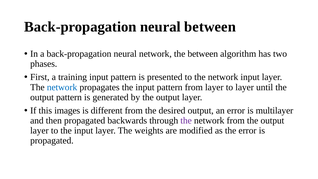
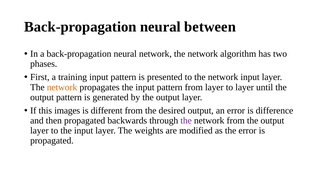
network the between: between -> network (203, 54)
network colour: blue -> orange (62, 87)
multilayer: multilayer -> difference (274, 110)
